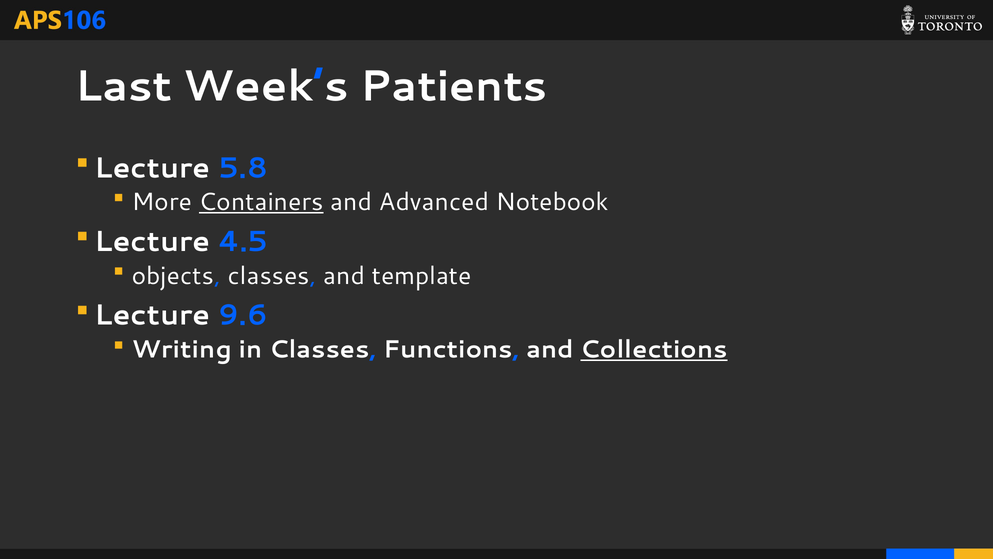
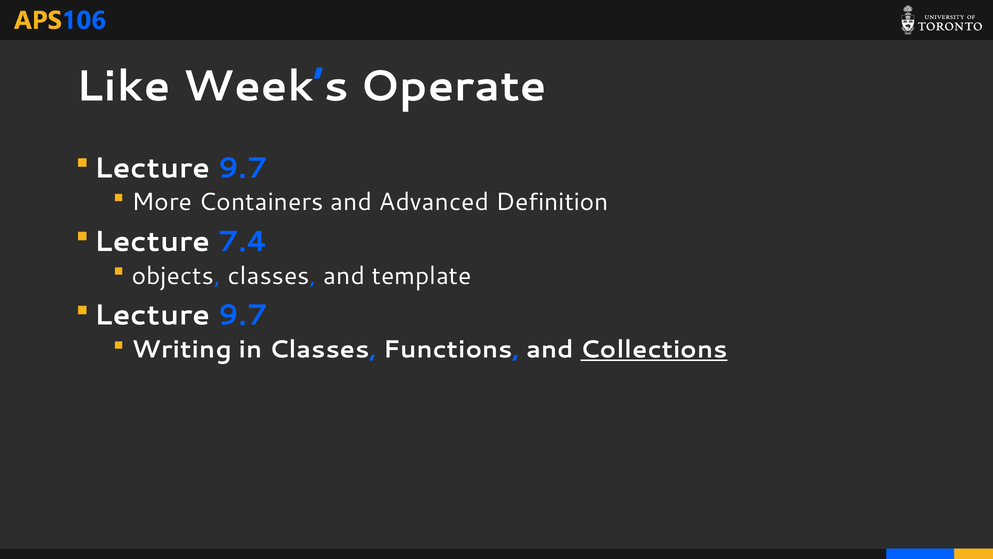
Last: Last -> Like (123, 86)
Patients: Patients -> Operate (454, 86)
5.8: 5.8 -> 9.7 (243, 168)
Containers underline: present -> none (261, 202)
Notebook: Notebook -> Definition (552, 202)
4.5: 4.5 -> 7.4 (243, 241)
9.6: 9.6 -> 9.7 (243, 315)
